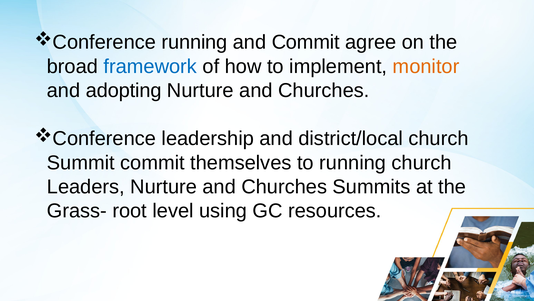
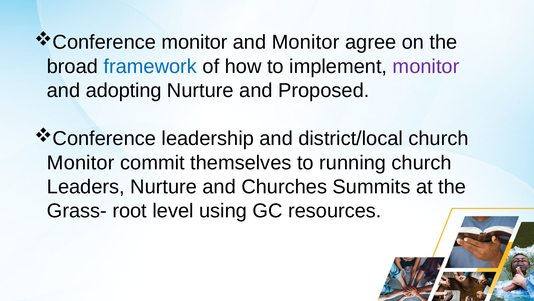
Conference running: running -> monitor (195, 42)
and Commit: Commit -> Monitor (306, 42)
monitor colour: orange -> purple (426, 66)
Churches: Churches -> Proposed (324, 90)
Summit: Summit -> Monitor (81, 162)
